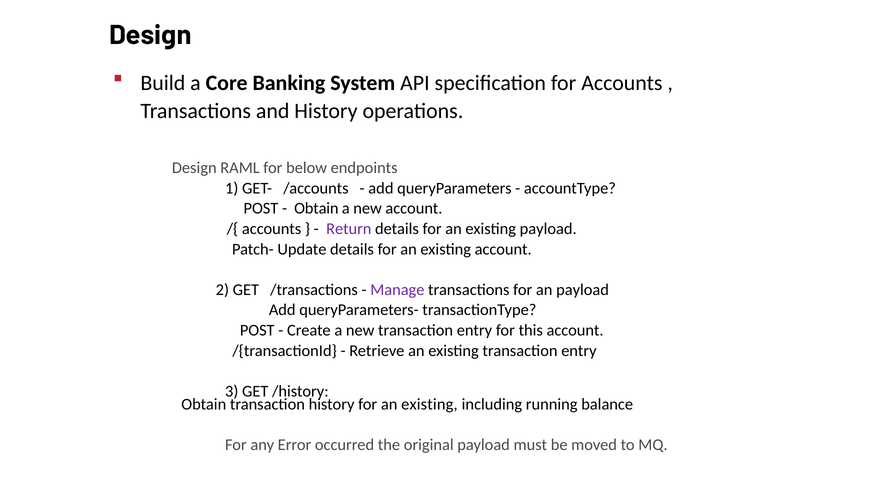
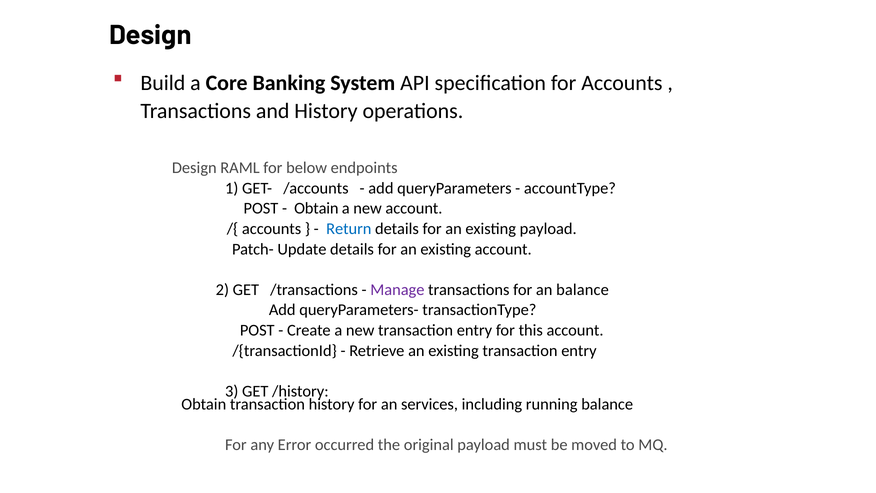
Return colour: purple -> blue (349, 229)
an payload: payload -> balance (582, 290)
history for an existing: existing -> services (430, 404)
